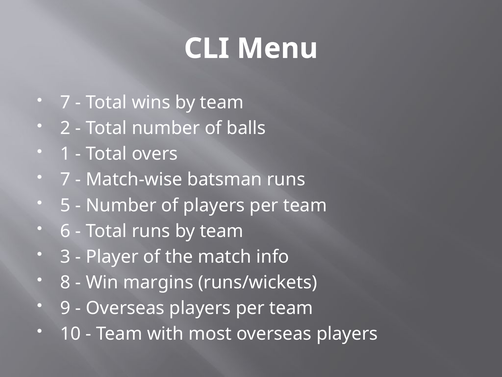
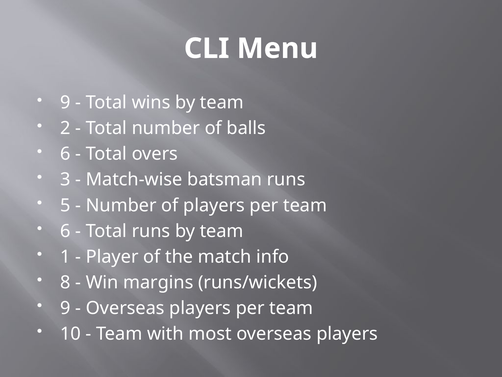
7: 7 -> 9 (65, 102)
1: 1 -> 6 (65, 154)
7: 7 -> 3 (65, 179)
3: 3 -> 1 (65, 256)
